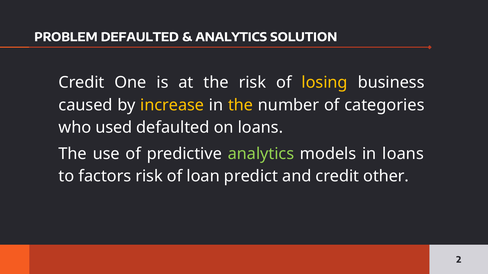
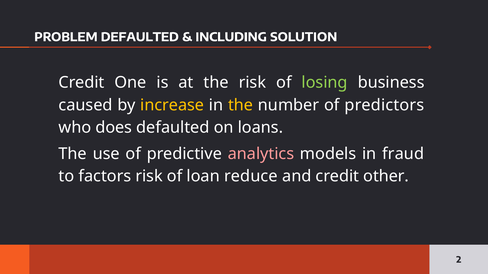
ANALYTICS: ANALYTICS -> INCLUDING (231, 37)
losing colour: yellow -> light green (325, 83)
categories: categories -> predictors (384, 105)
used: used -> does (114, 128)
analytics colour: light green -> pink (261, 154)
in loans: loans -> fraud (403, 154)
predict: predict -> reduce (251, 177)
